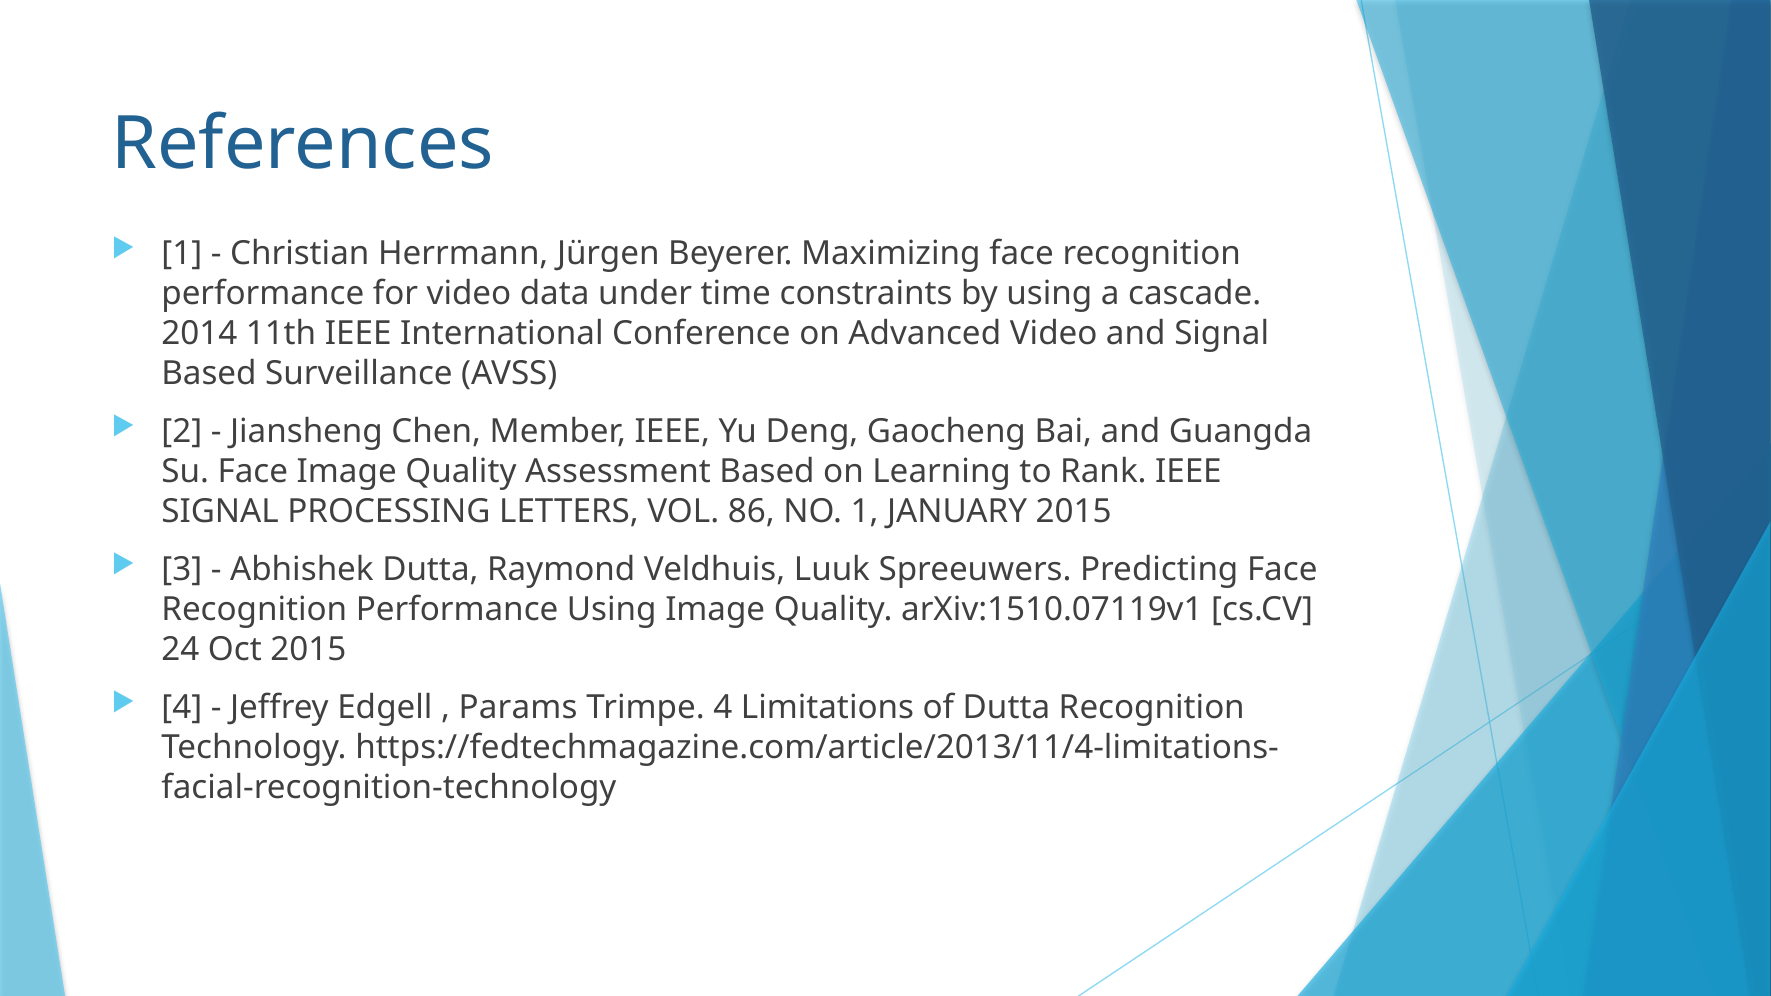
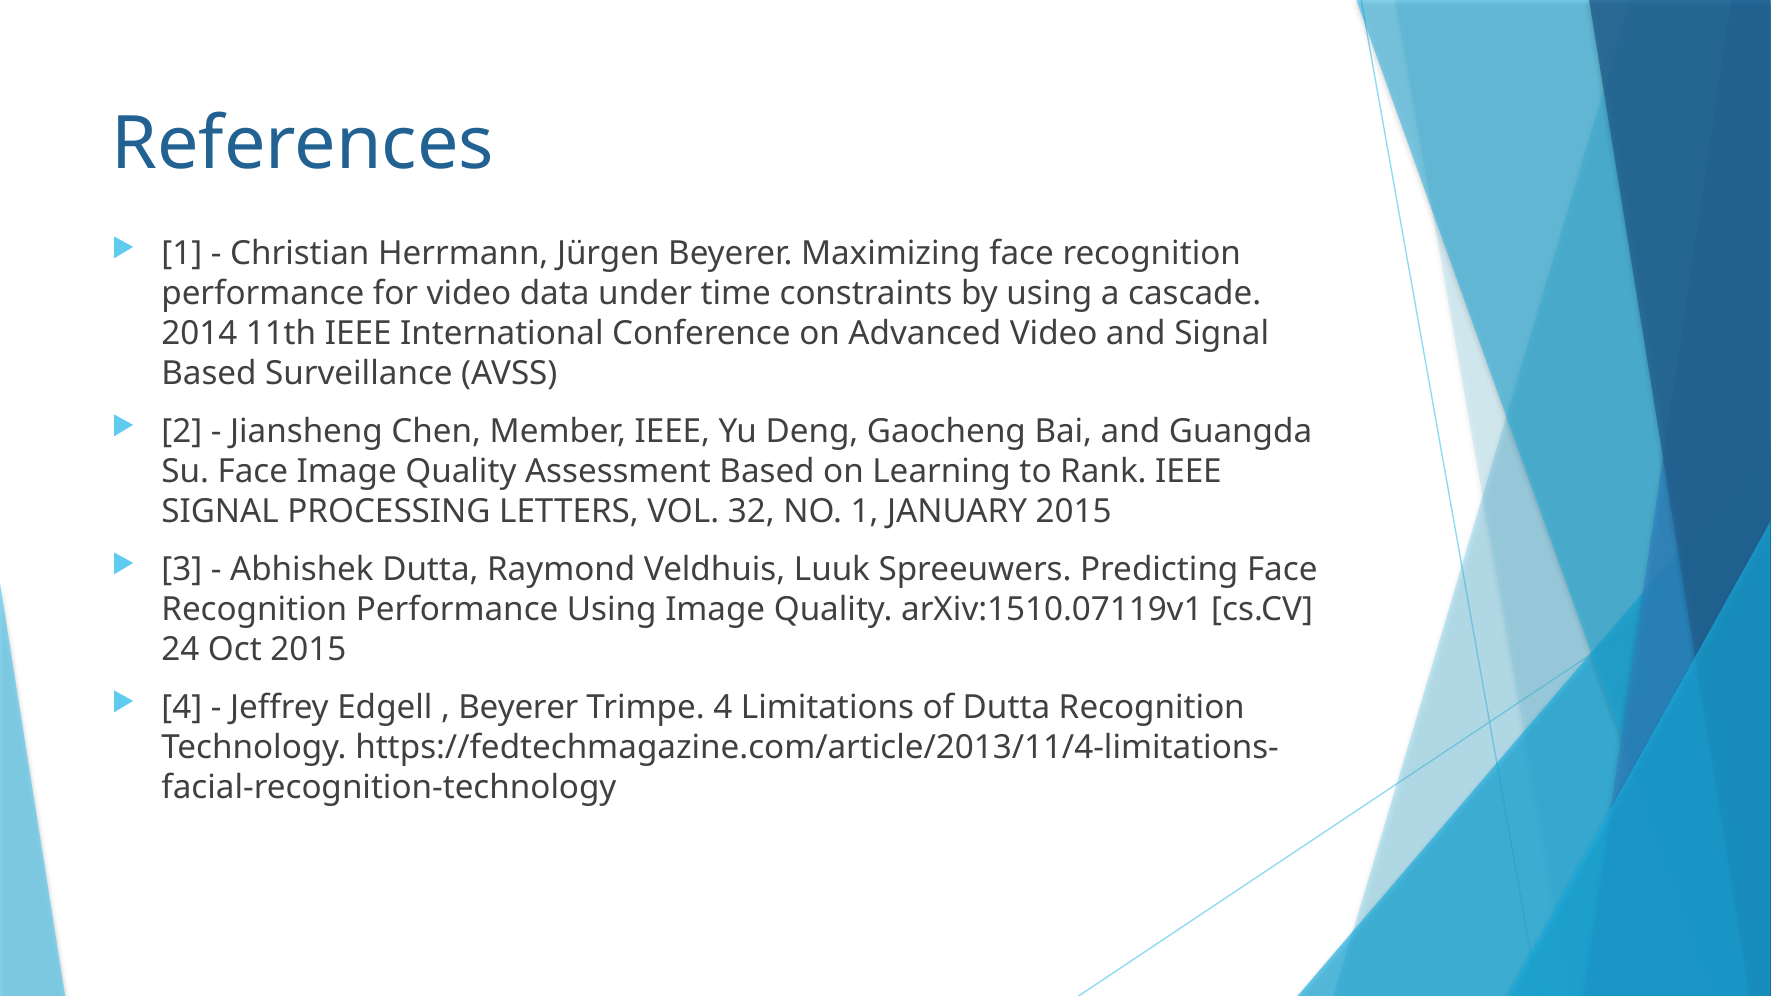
86: 86 -> 32 (751, 511)
Params: Params -> Beyerer (518, 707)
